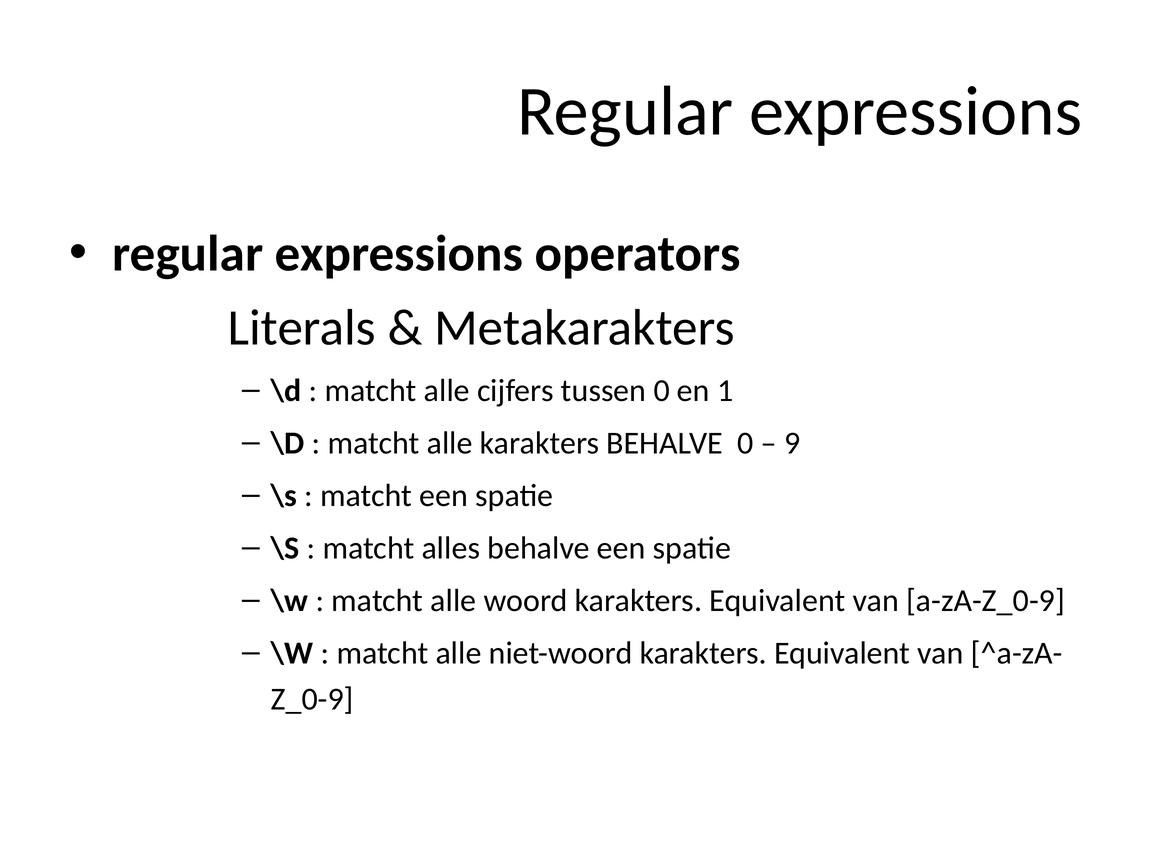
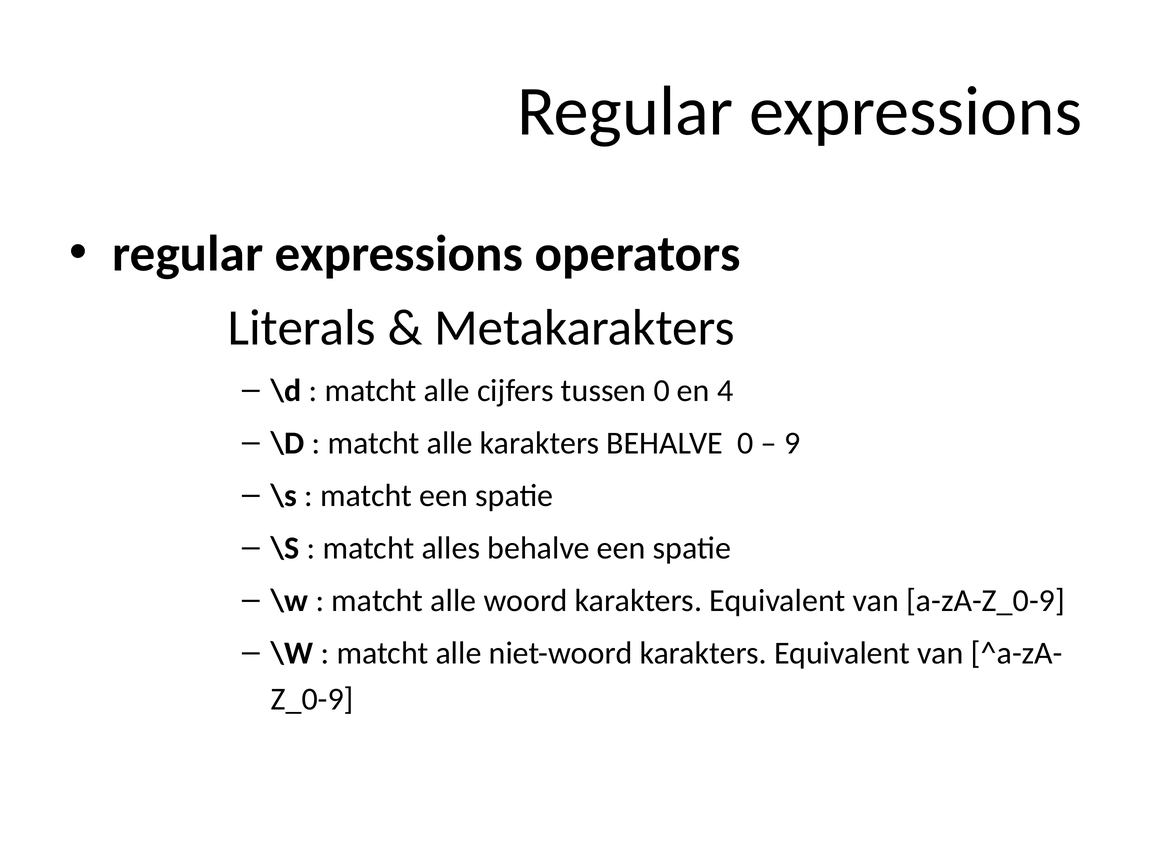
1: 1 -> 4 (725, 391)
